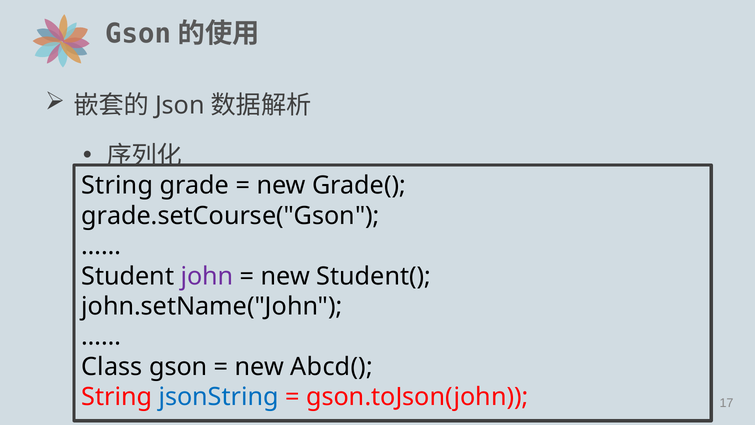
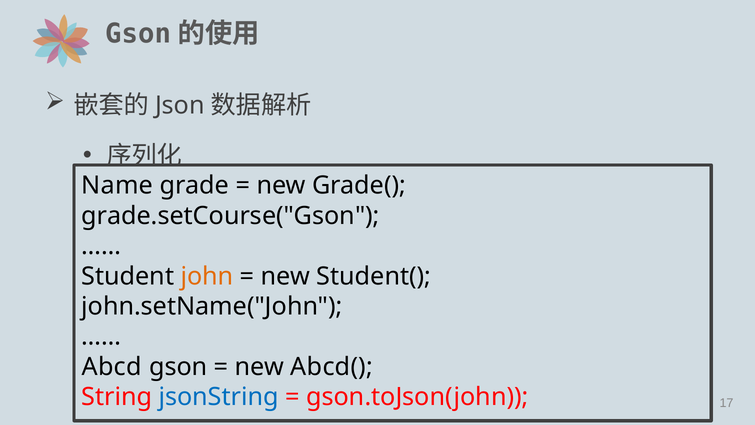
String: String -> Name (117, 185)
john colour: purple -> orange (207, 276)
Class: Class -> Abcd (112, 367)
